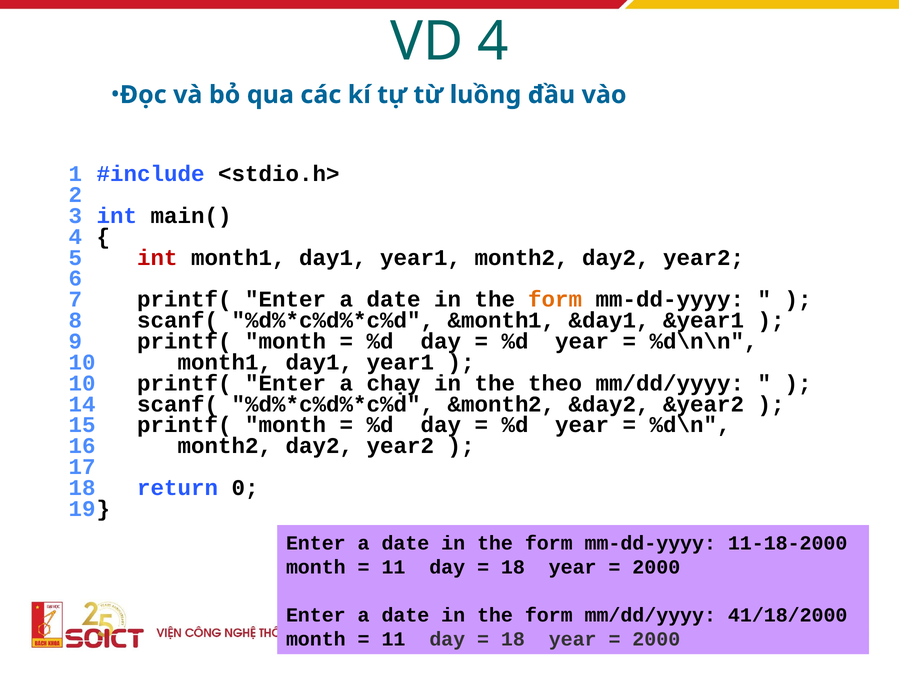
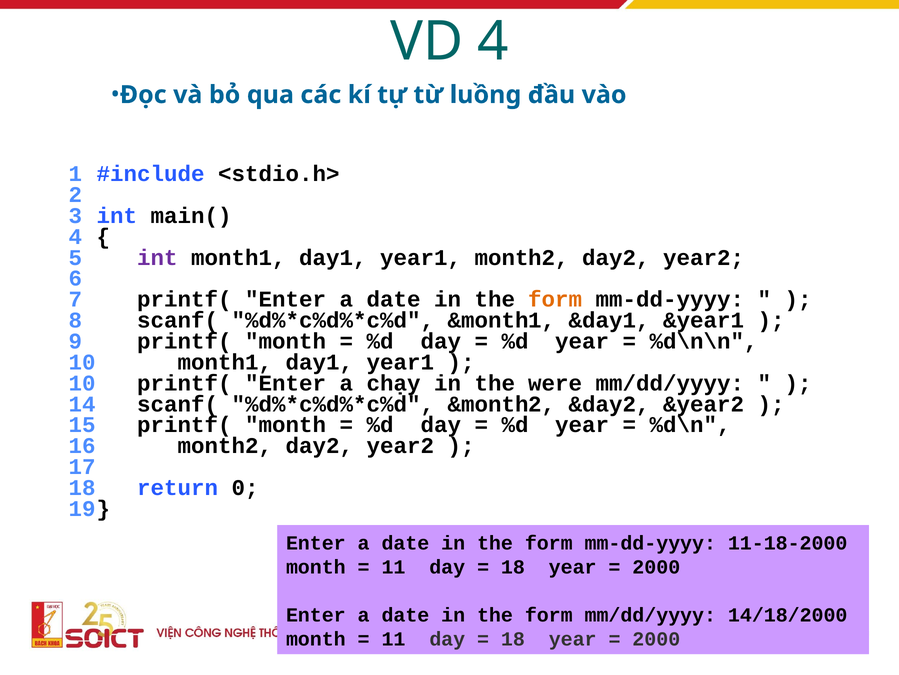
int colour: red -> purple (158, 257)
theo: theo -> were (555, 383)
41/18/2000: 41/18/2000 -> 14/18/2000 (788, 614)
